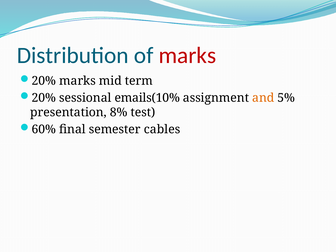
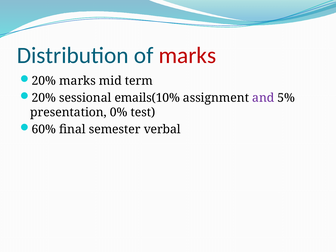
and colour: orange -> purple (263, 98)
8%: 8% -> 0% (119, 112)
cables: cables -> verbal (162, 129)
